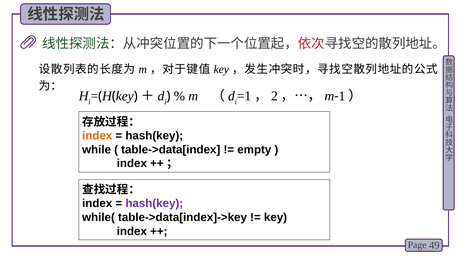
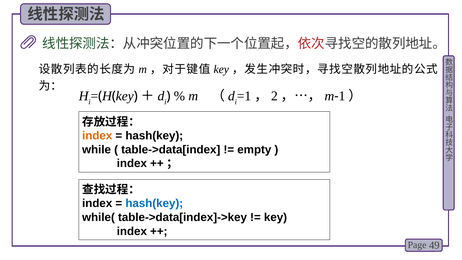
hash(key colour: purple -> blue (154, 203)
